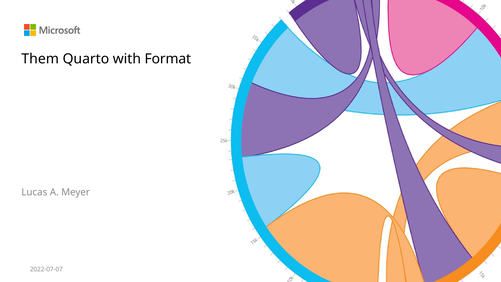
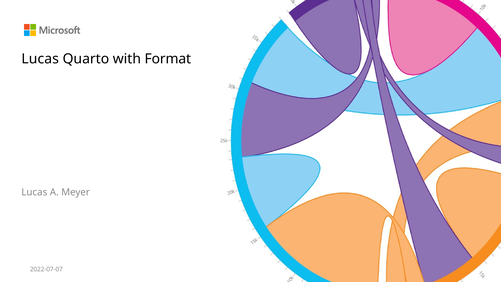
Them: Them -> Lucas (40, 59)
